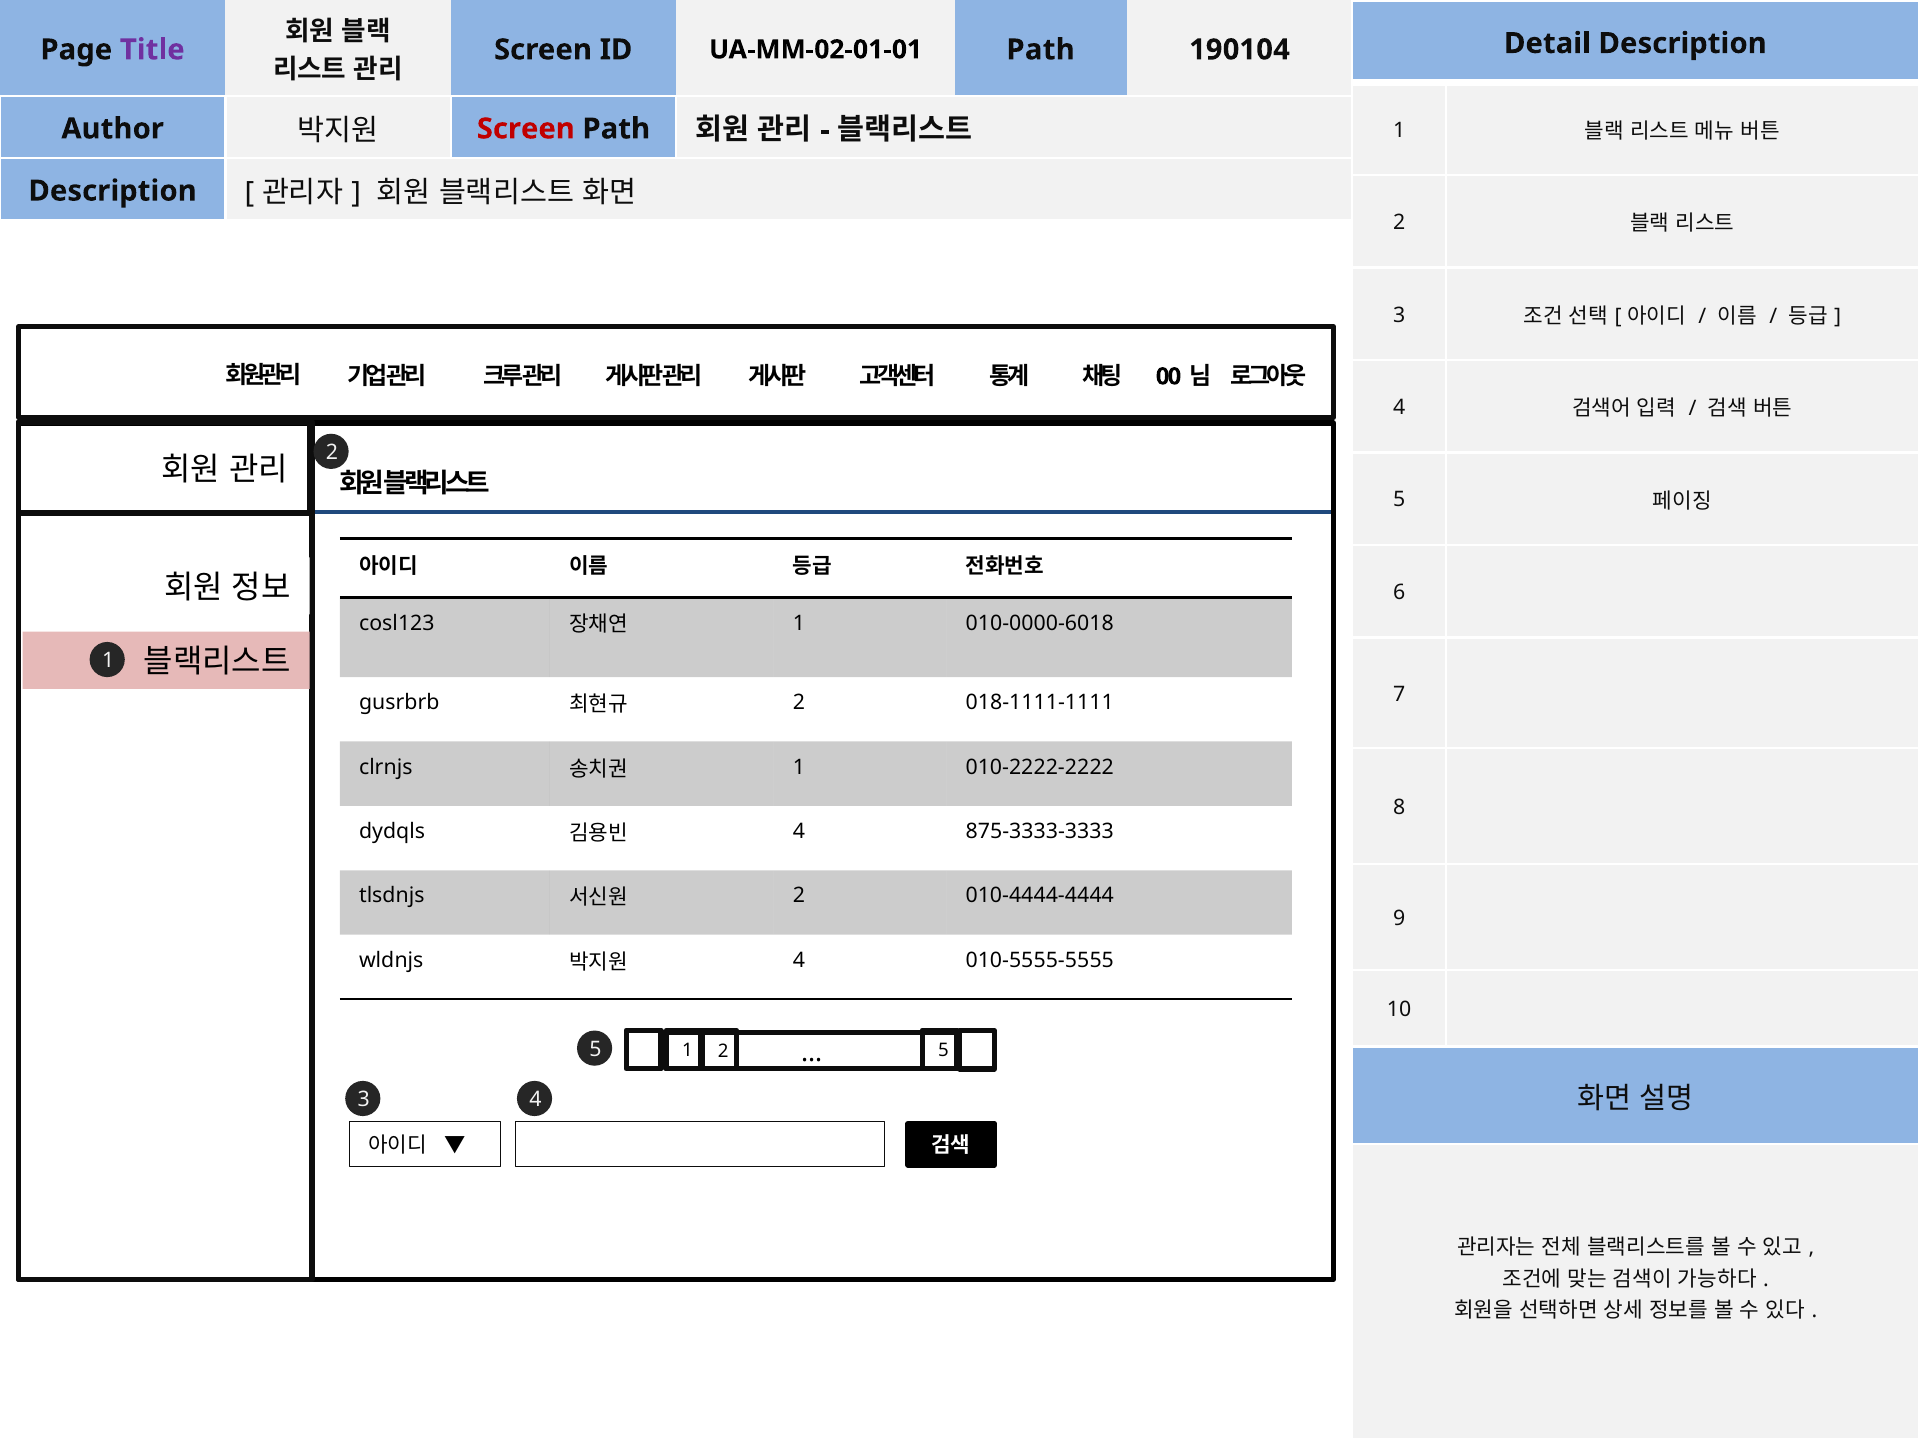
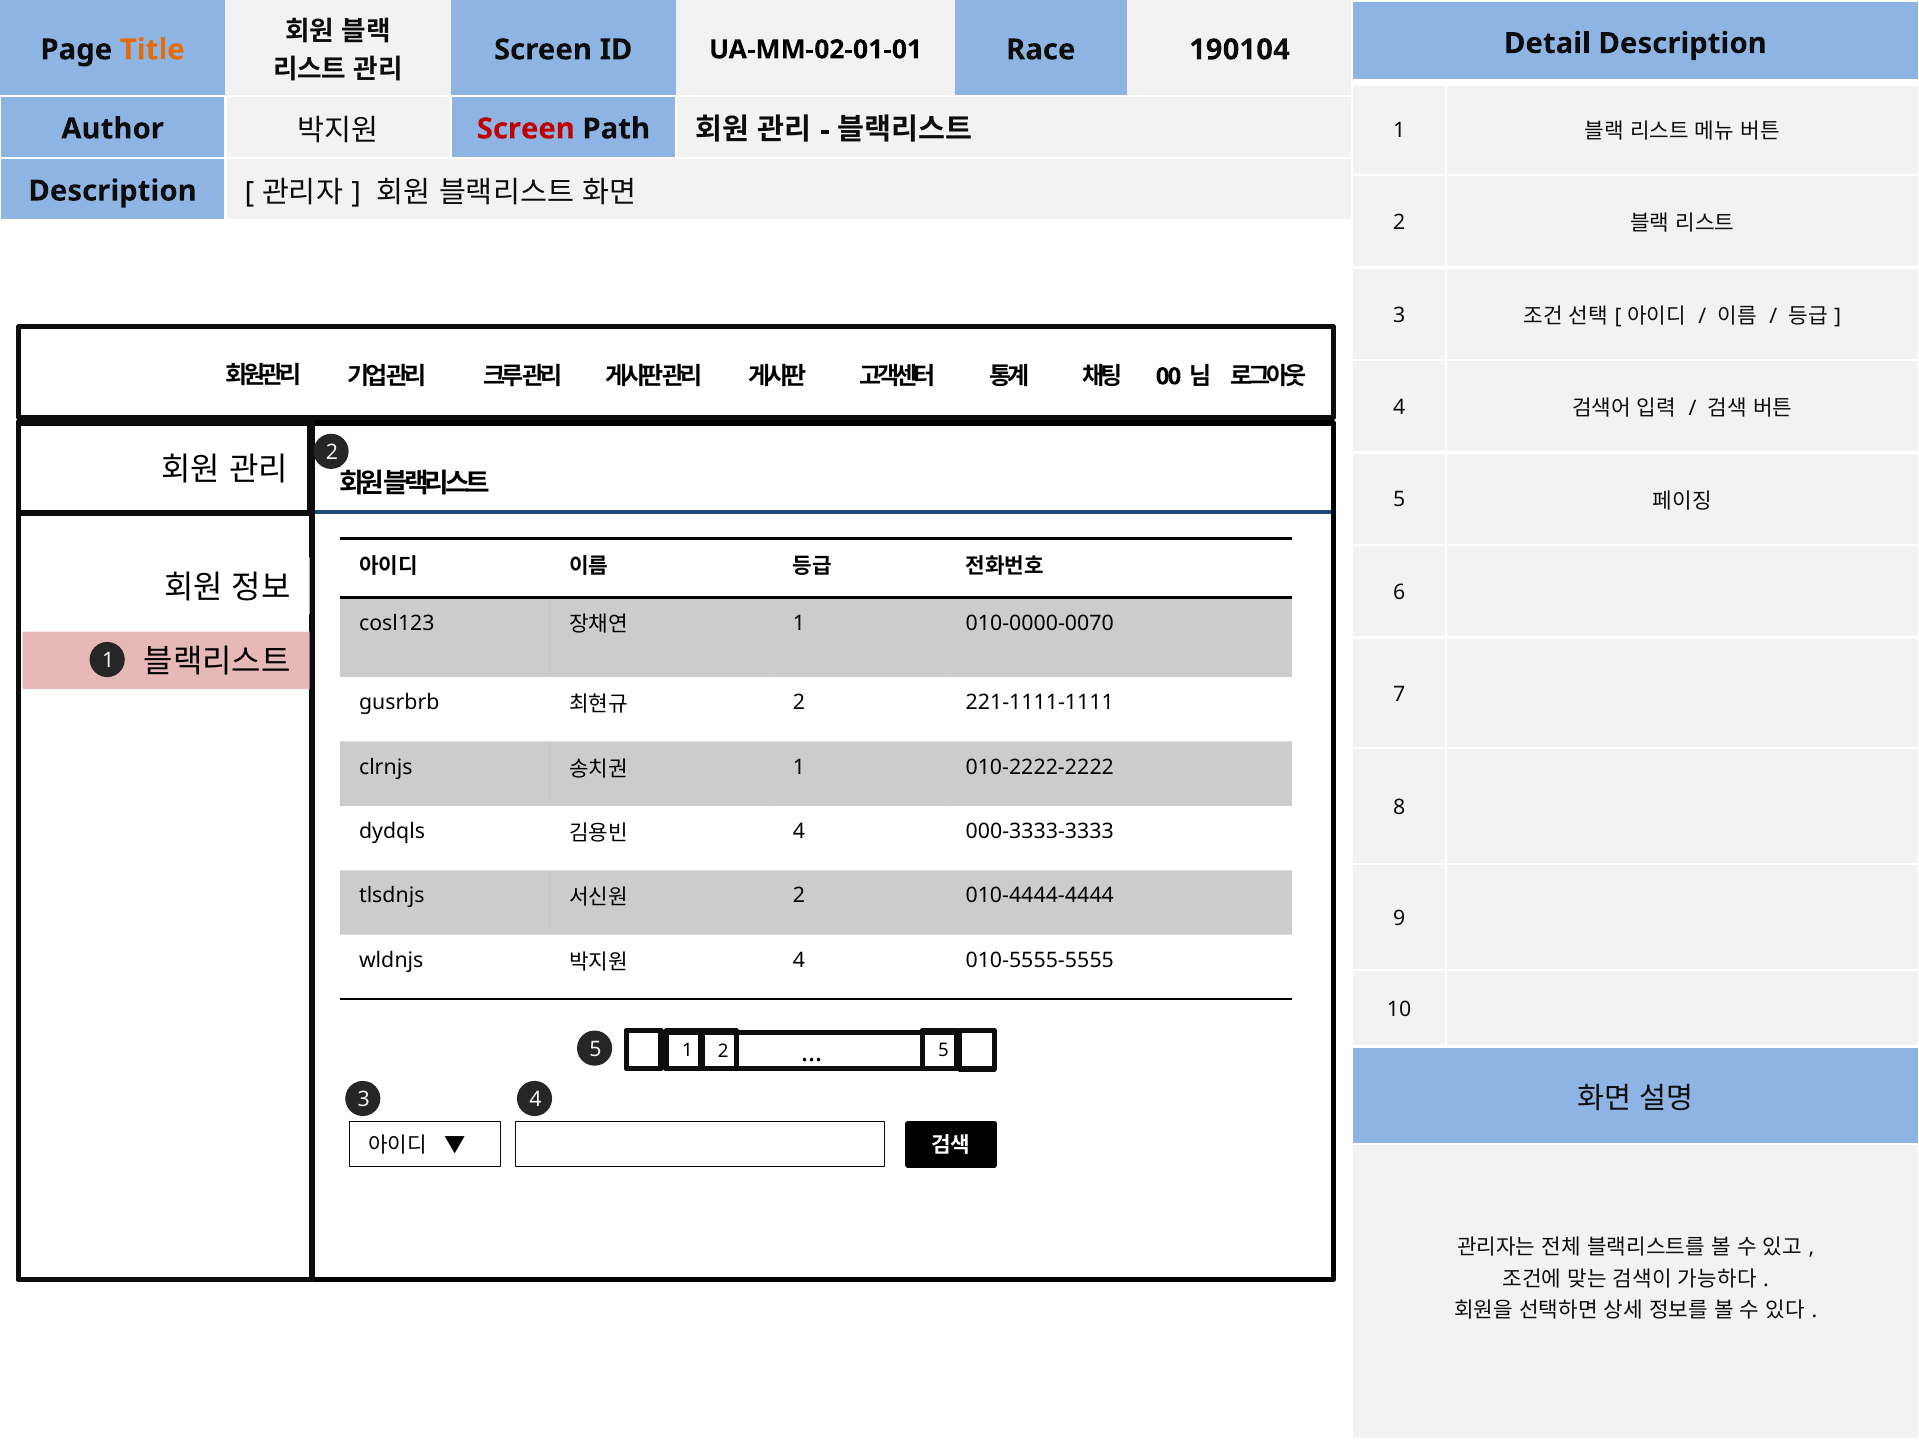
Title colour: purple -> orange (152, 50)
UA-MM-02-01-01 Path: Path -> Race (1041, 50)
010-0000-6018: 010-0000-6018 -> 010-0000-0070 (1040, 623)
018-1111-1111: 018-1111-1111 -> 221-1111-1111 (1040, 702)
875-3333-3333: 875-3333-3333 -> 000-3333-3333 (1040, 831)
